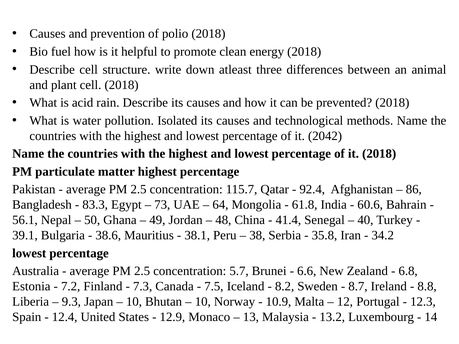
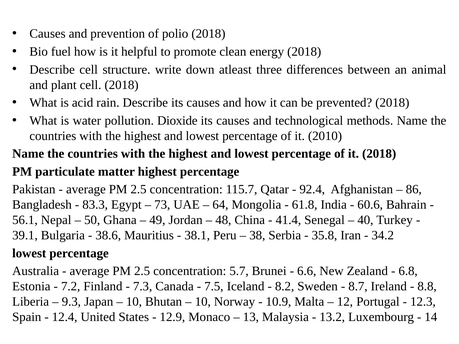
Isolated: Isolated -> Dioxide (177, 121)
2042: 2042 -> 2010 (325, 136)
